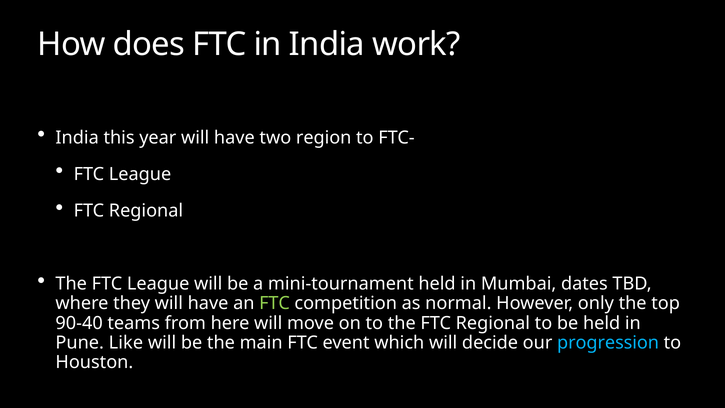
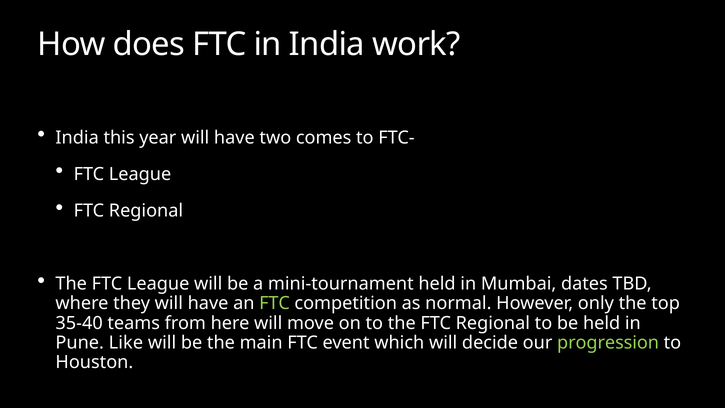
region: region -> comes (324, 138)
90-40: 90-40 -> 35-40 (79, 323)
progression colour: light blue -> light green (608, 343)
